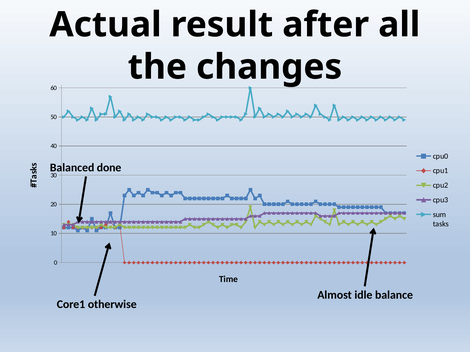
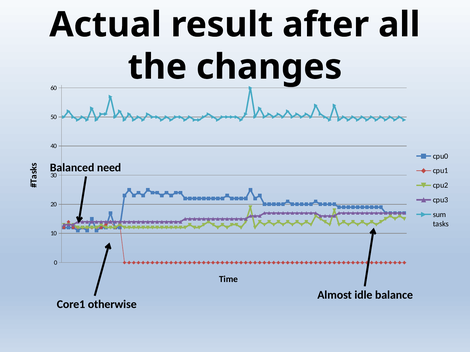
done: done -> need (109, 168)
